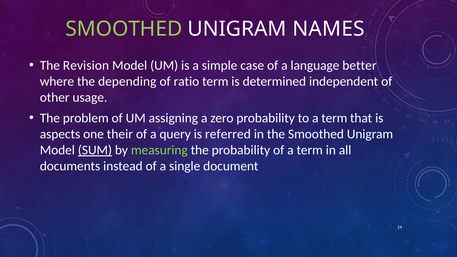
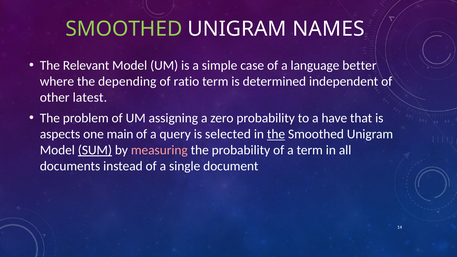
Revision: Revision -> Relevant (86, 66)
usage: usage -> latest (90, 98)
to a term: term -> have (334, 118)
their: their -> main (120, 134)
referred: referred -> selected (228, 134)
the underline: none -> present (276, 134)
measuring colour: light green -> pink (159, 150)
